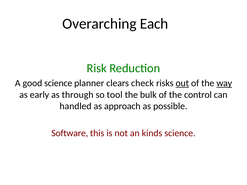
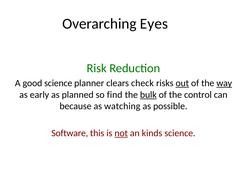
Each: Each -> Eyes (154, 24)
through: through -> planned (78, 95)
tool: tool -> find (115, 95)
bulk underline: none -> present (148, 95)
handled: handled -> because (76, 106)
approach: approach -> watching (122, 106)
not underline: none -> present (121, 133)
